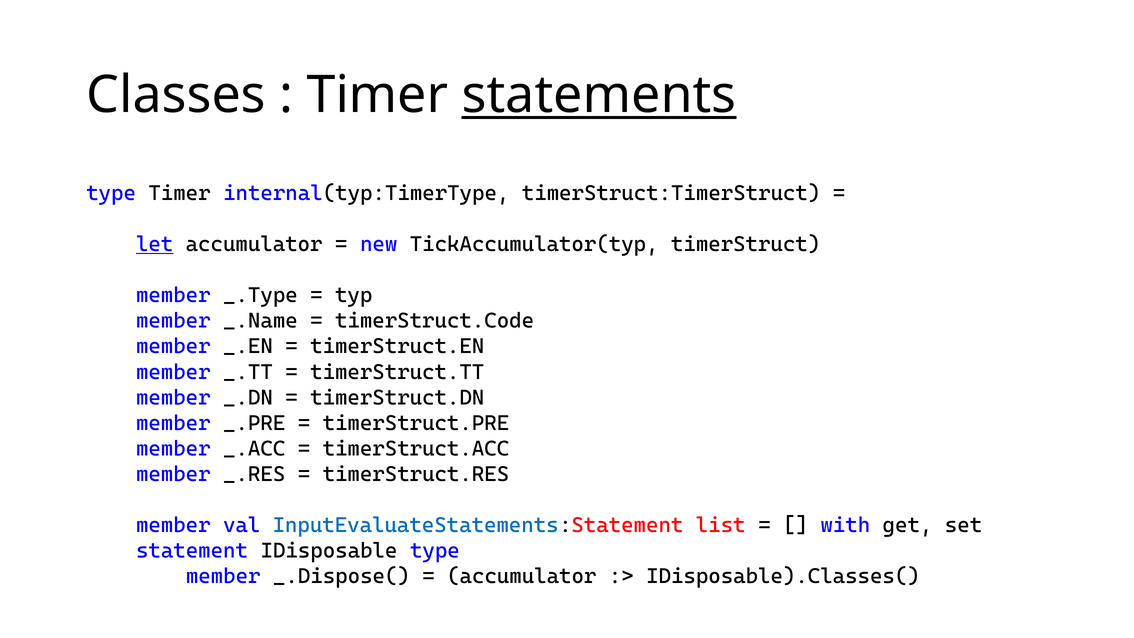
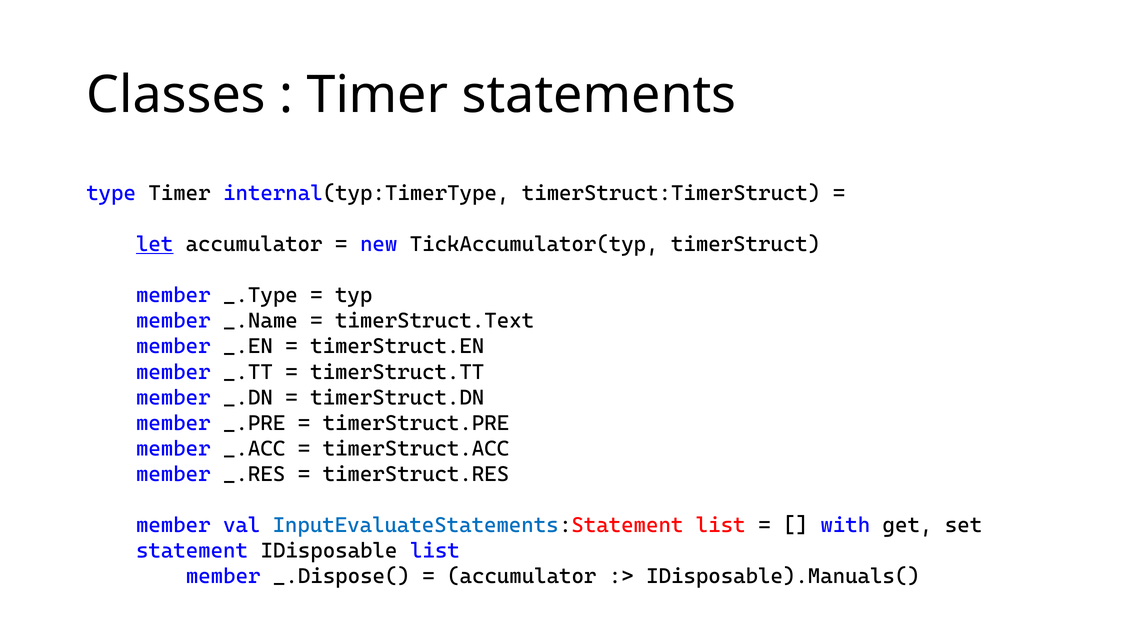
statements underline: present -> none (599, 95)
timerStruct.Code: timerStruct.Code -> timerStruct.Text (435, 321)
IDisposable type: type -> list (435, 551)
IDisposable).Classes(: IDisposable).Classes( -> IDisposable).Manuals( (783, 576)
